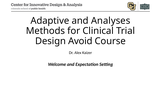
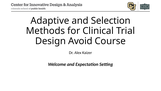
Analyses: Analyses -> Selection (111, 21)
